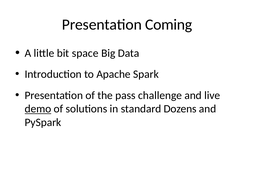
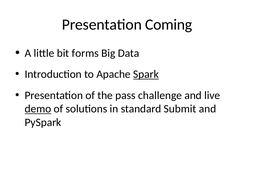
space: space -> forms (85, 53)
Spark underline: none -> present (146, 74)
Dozens: Dozens -> Submit (180, 109)
